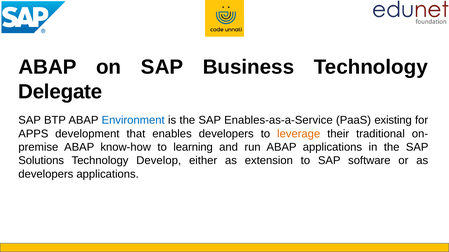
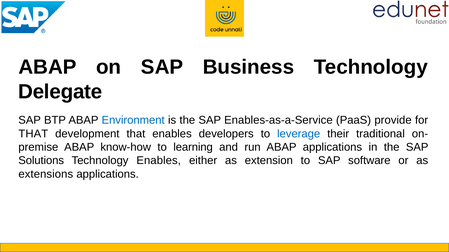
existing: existing -> provide (393, 121)
APPS: APPS -> THAT (33, 134)
leverage colour: orange -> blue (299, 134)
Technology Develop: Develop -> Enables (159, 161)
developers: developers -> extensions (46, 174)
